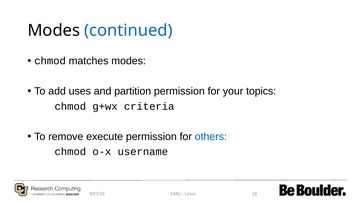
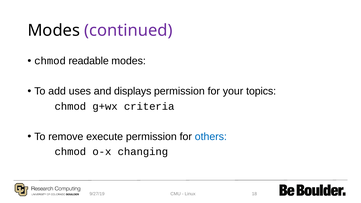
continued colour: blue -> purple (128, 30)
matches: matches -> readable (89, 61)
partition: partition -> displays (133, 91)
username: username -> changing (143, 152)
